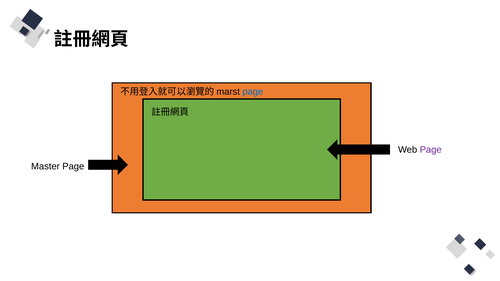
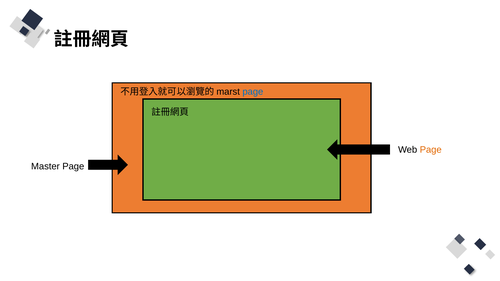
Page colour: purple -> orange (431, 150)
